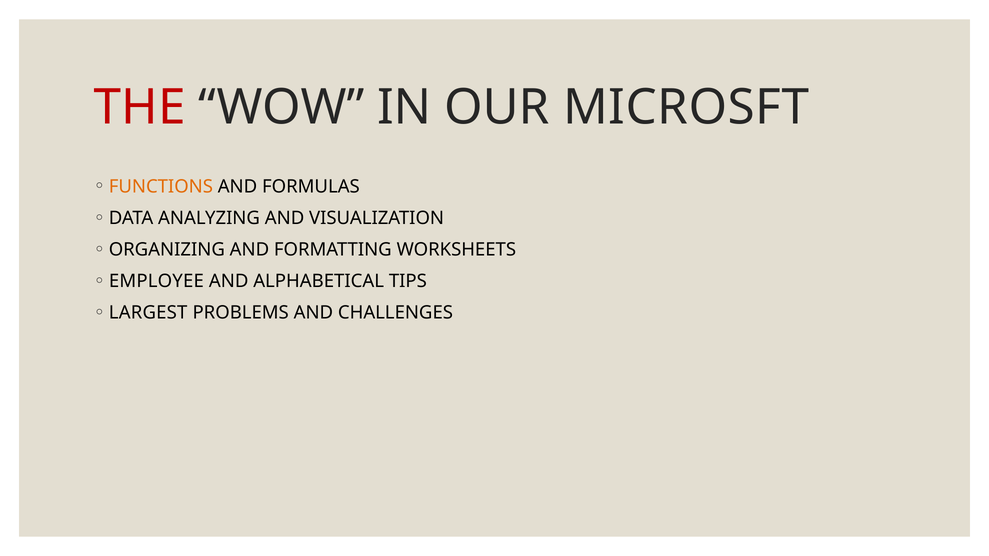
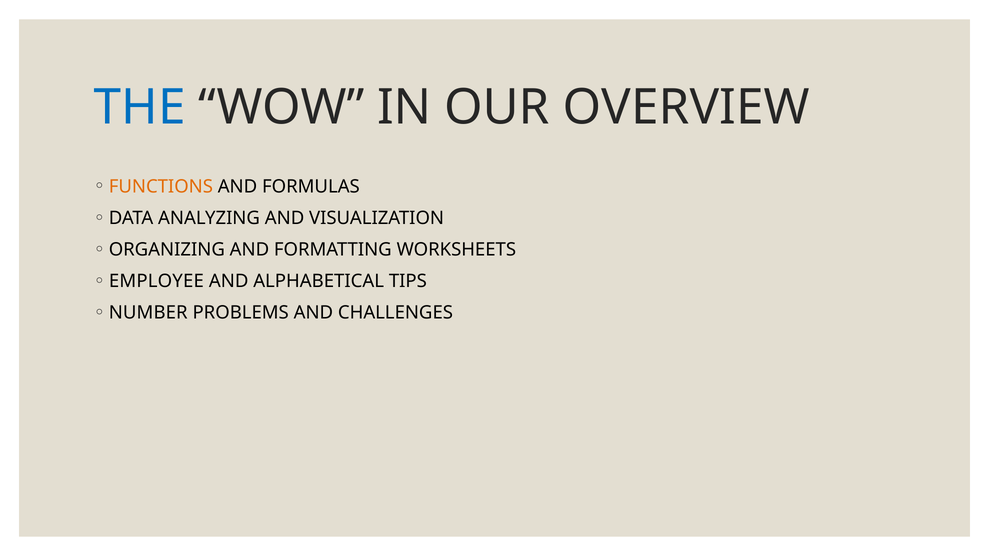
THE colour: red -> blue (140, 107)
MICROSFT: MICROSFT -> OVERVIEW (686, 107)
LARGEST: LARGEST -> NUMBER (148, 313)
